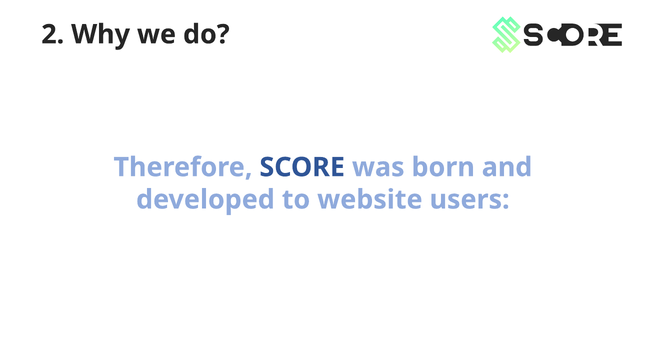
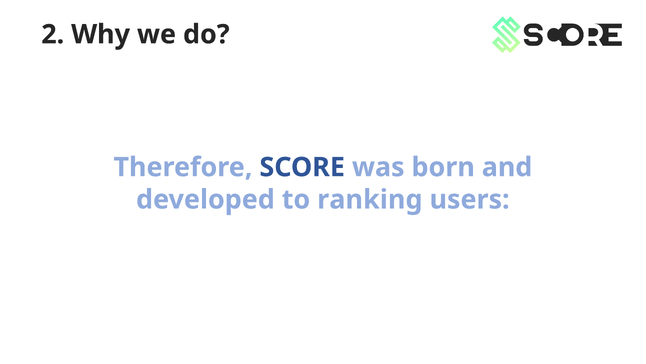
website: website -> ranking (370, 199)
